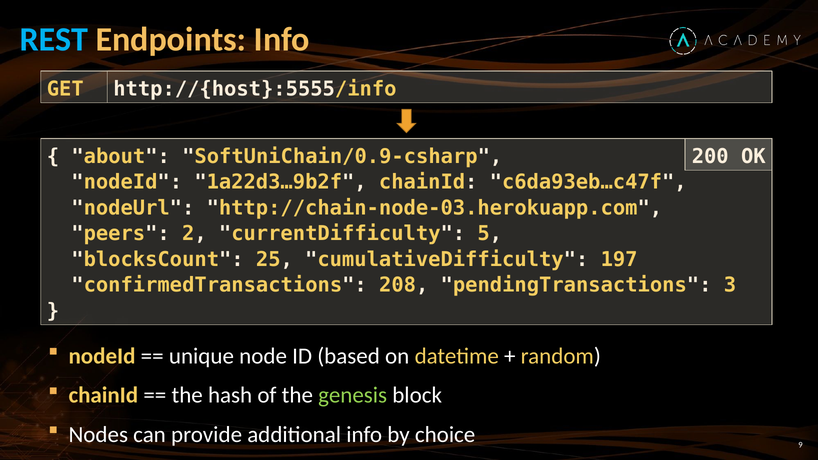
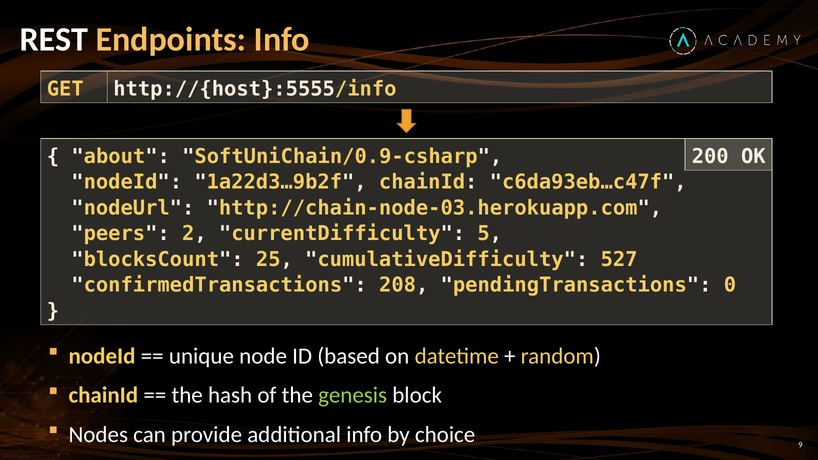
REST colour: light blue -> white (54, 40)
197: 197 -> 527 (619, 260)
3: 3 -> 0 (730, 285)
